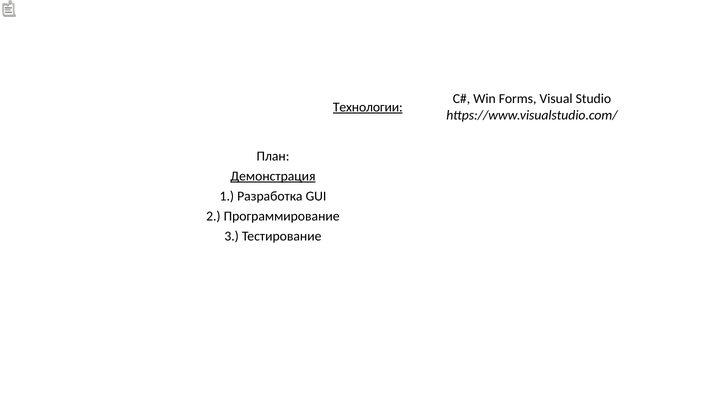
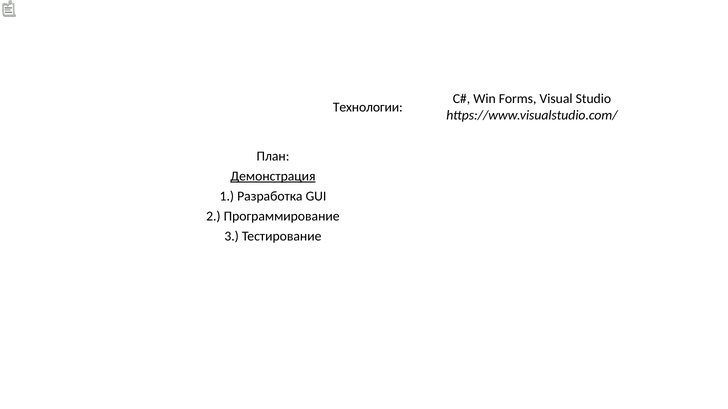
Технологии underline: present -> none (368, 107)
